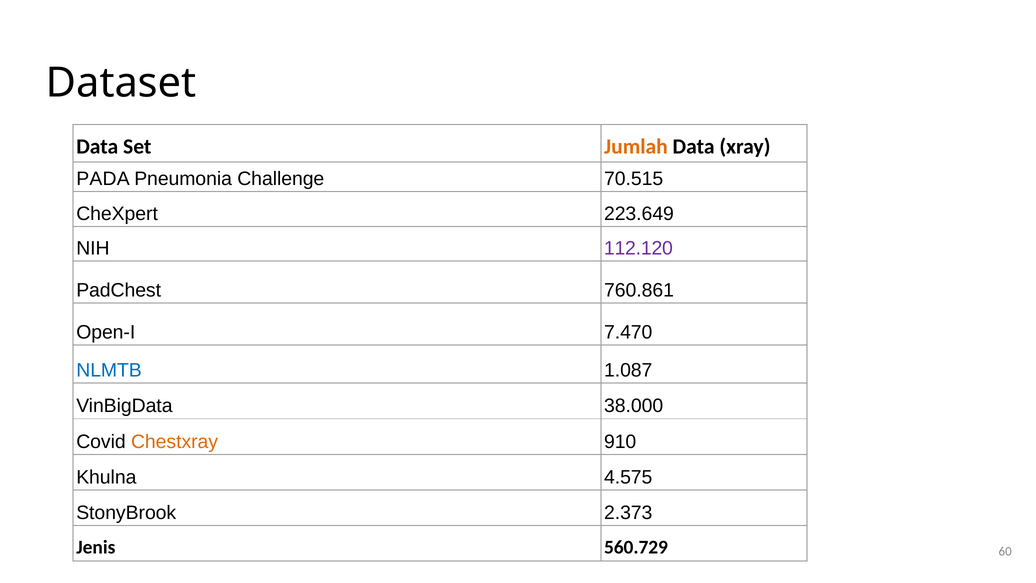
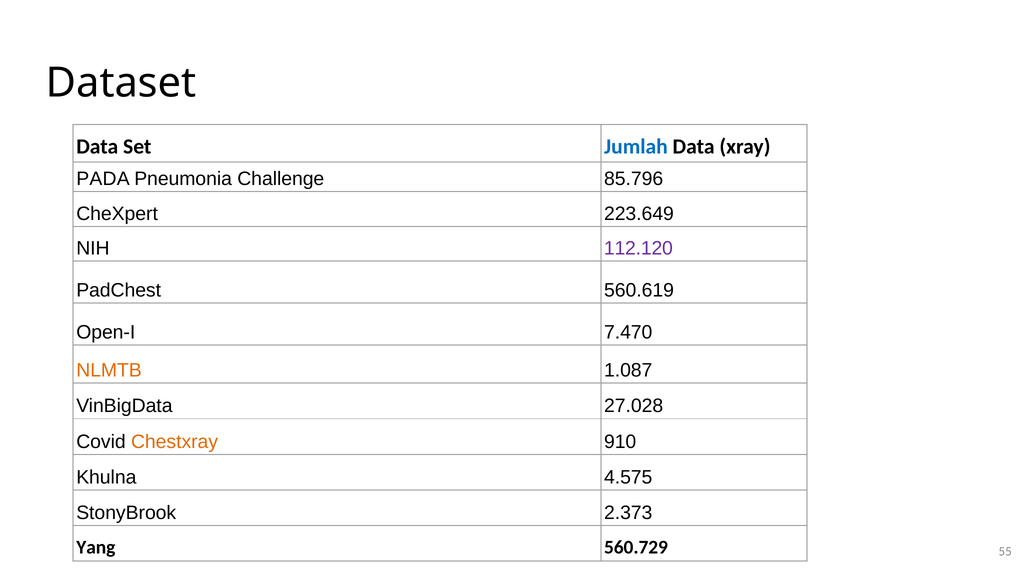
Jumlah colour: orange -> blue (636, 147)
70.515: 70.515 -> 85.796 (634, 179)
760.861: 760.861 -> 560.619 (639, 290)
NLMTB colour: blue -> orange (109, 370)
38.000: 38.000 -> 27.028 (634, 406)
Jenis: Jenis -> Yang (96, 547)
60: 60 -> 55 (1005, 551)
